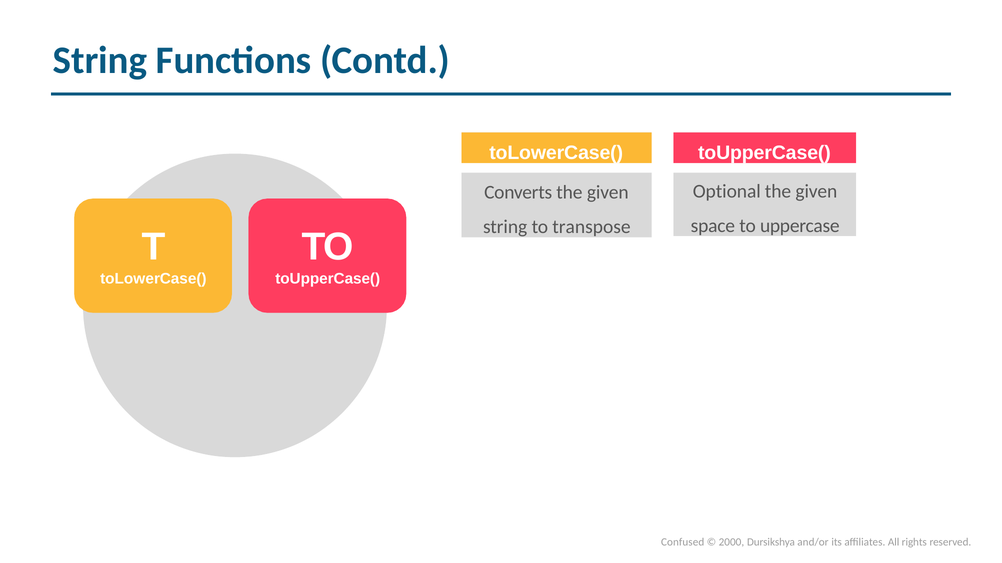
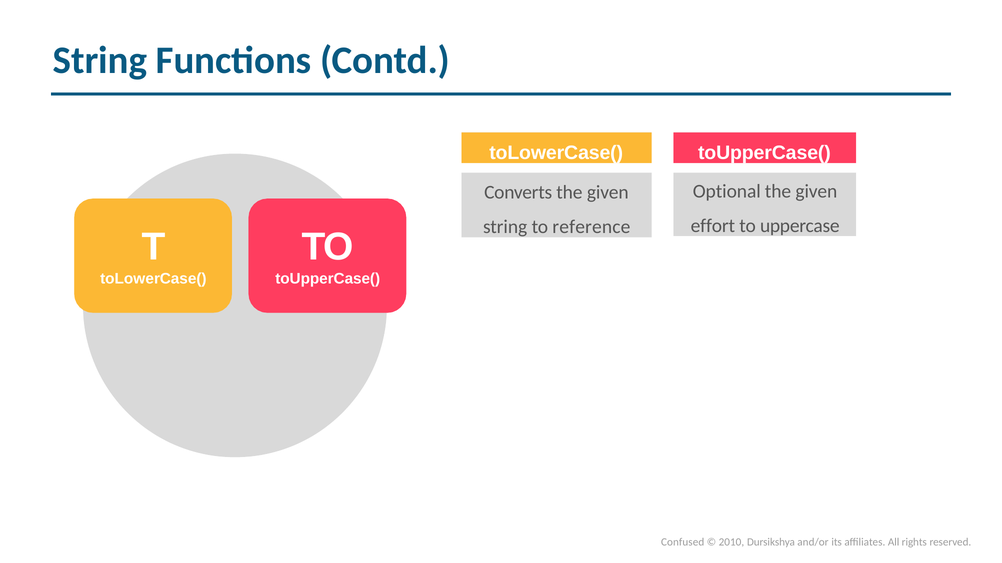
space: space -> effort (713, 226)
transpose: transpose -> reference (591, 227)
2000: 2000 -> 2010 (731, 543)
